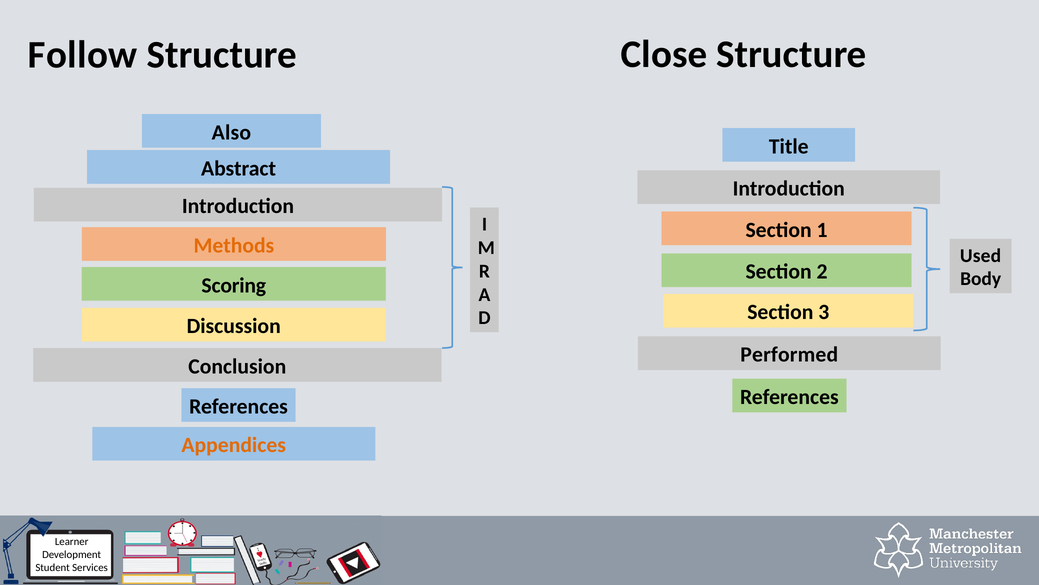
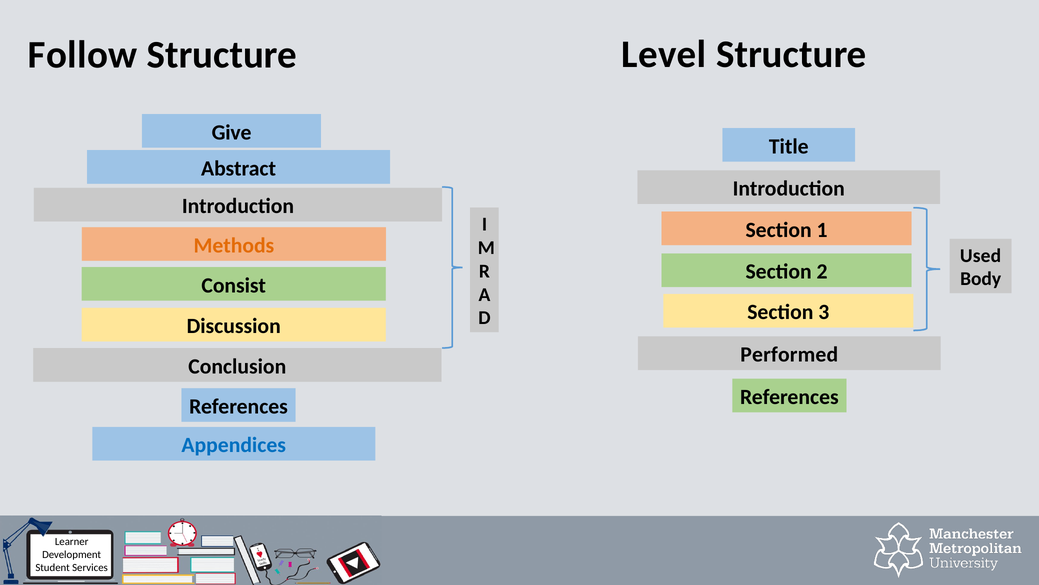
Close: Close -> Level (664, 54)
Also: Also -> Give (232, 132)
Scoring: Scoring -> Consist (234, 285)
Appendices colour: orange -> blue (234, 445)
